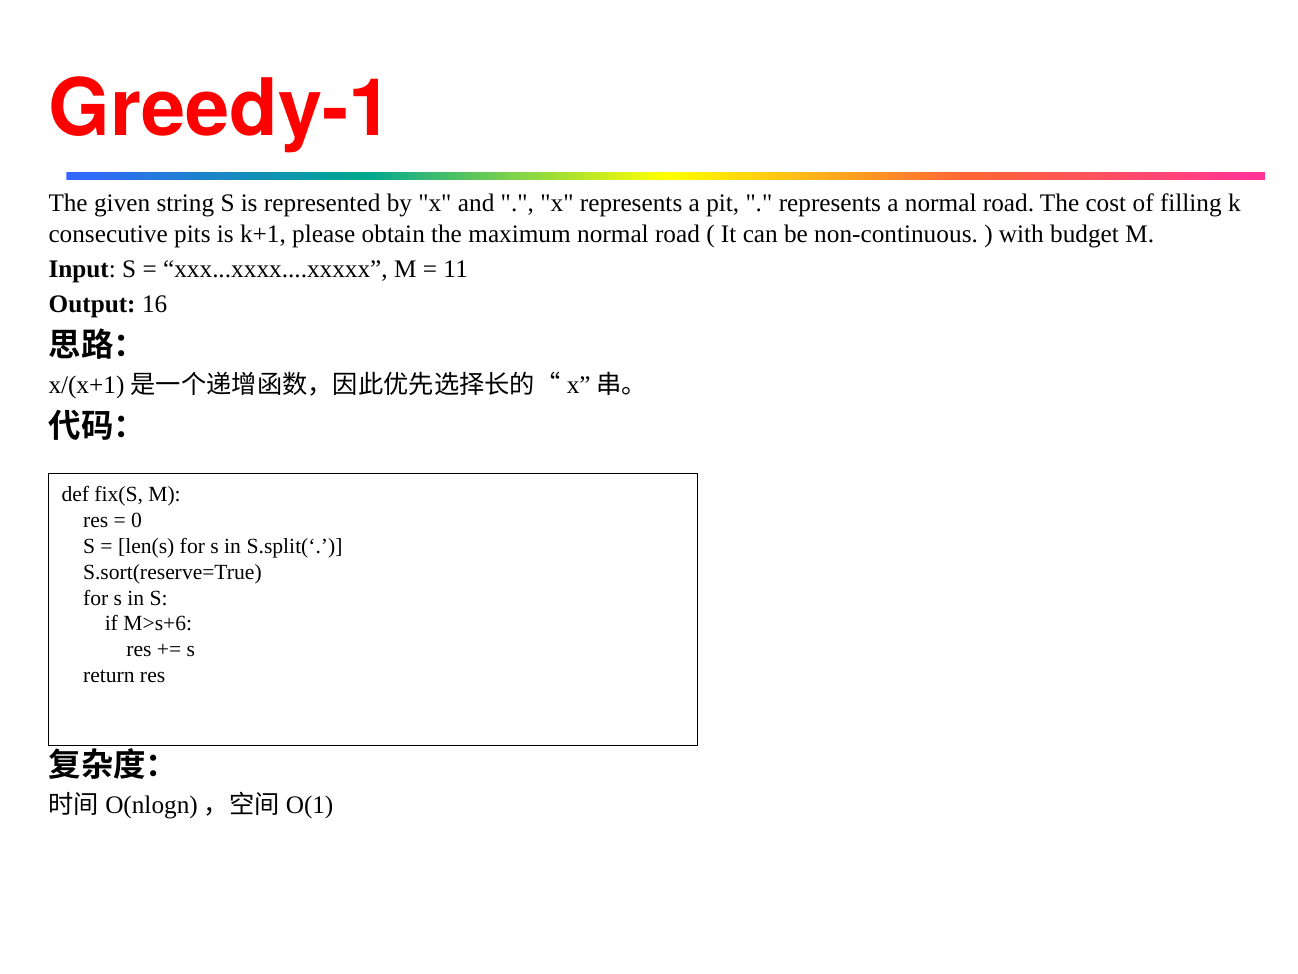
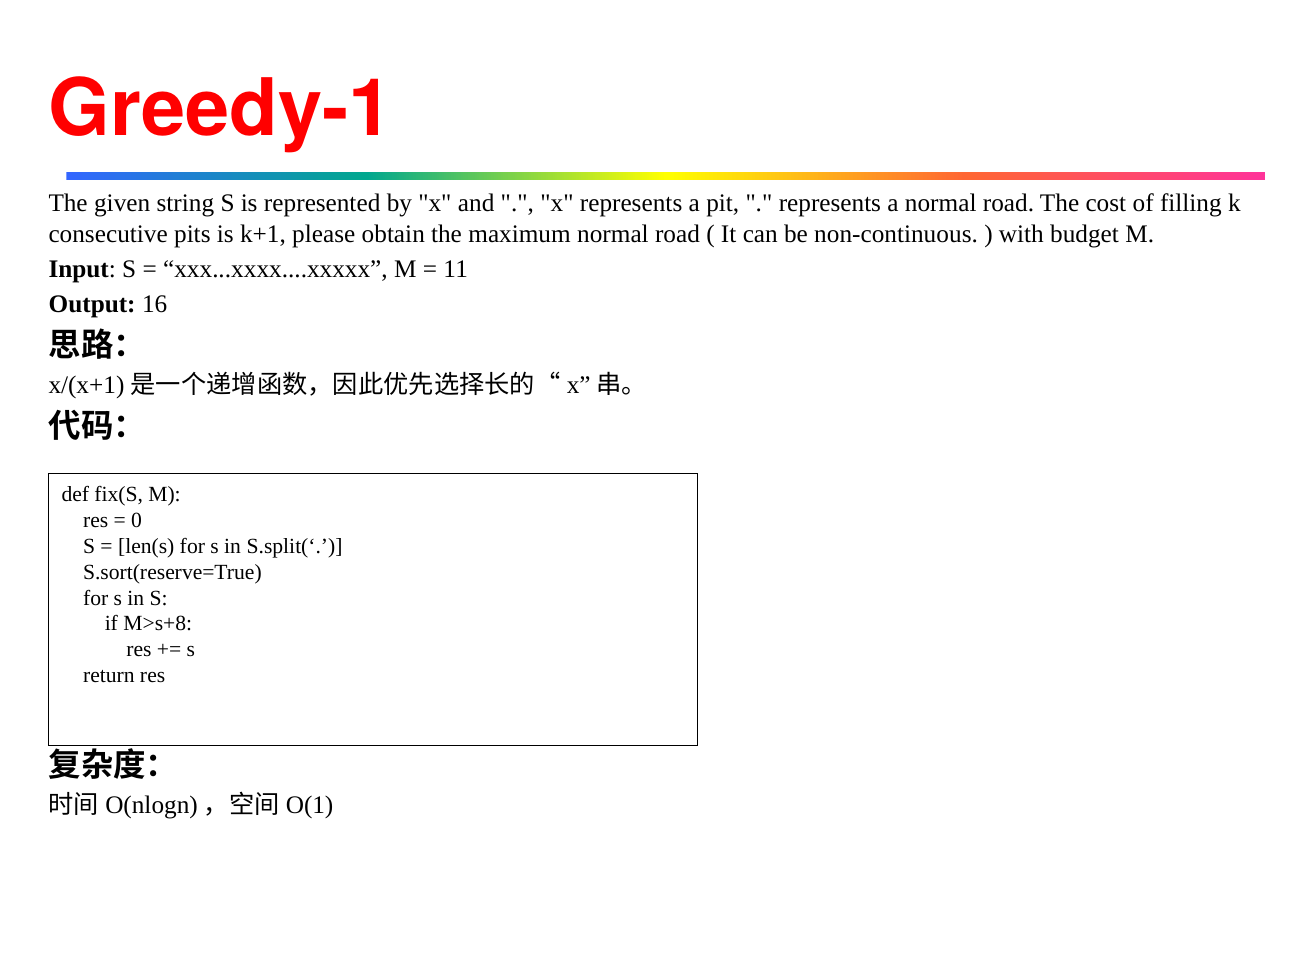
M>s+6: M>s+6 -> M>s+8 (158, 624)
